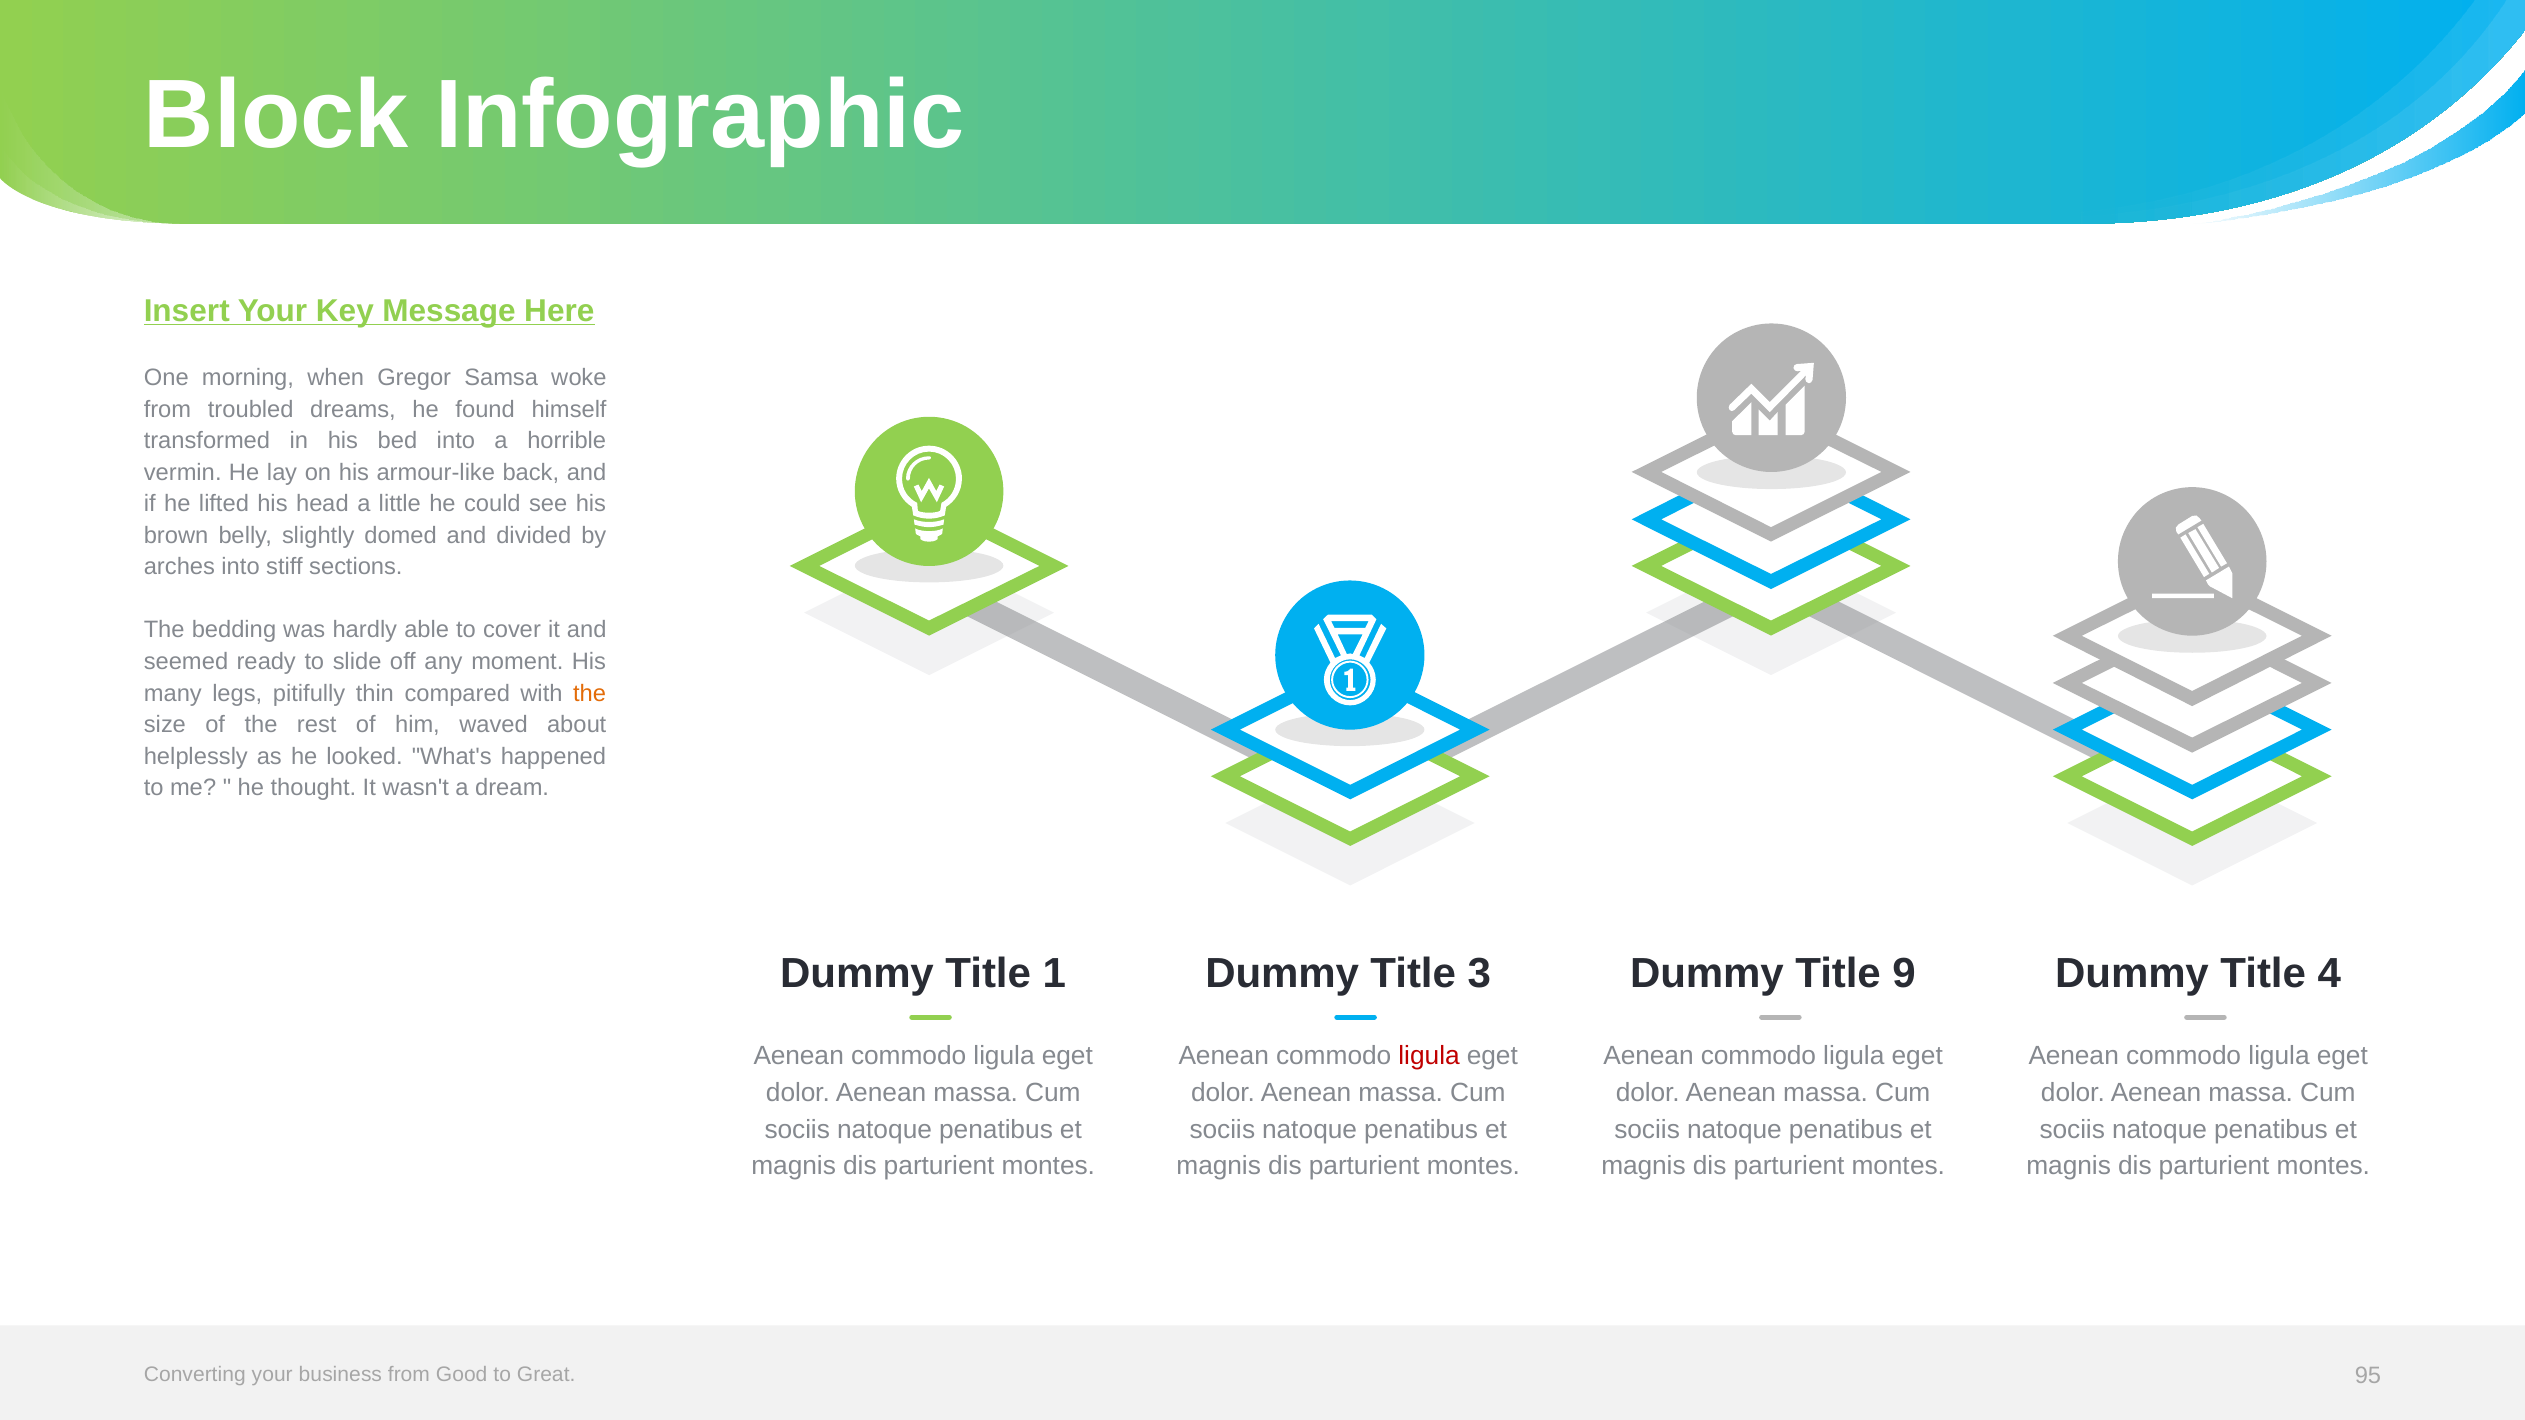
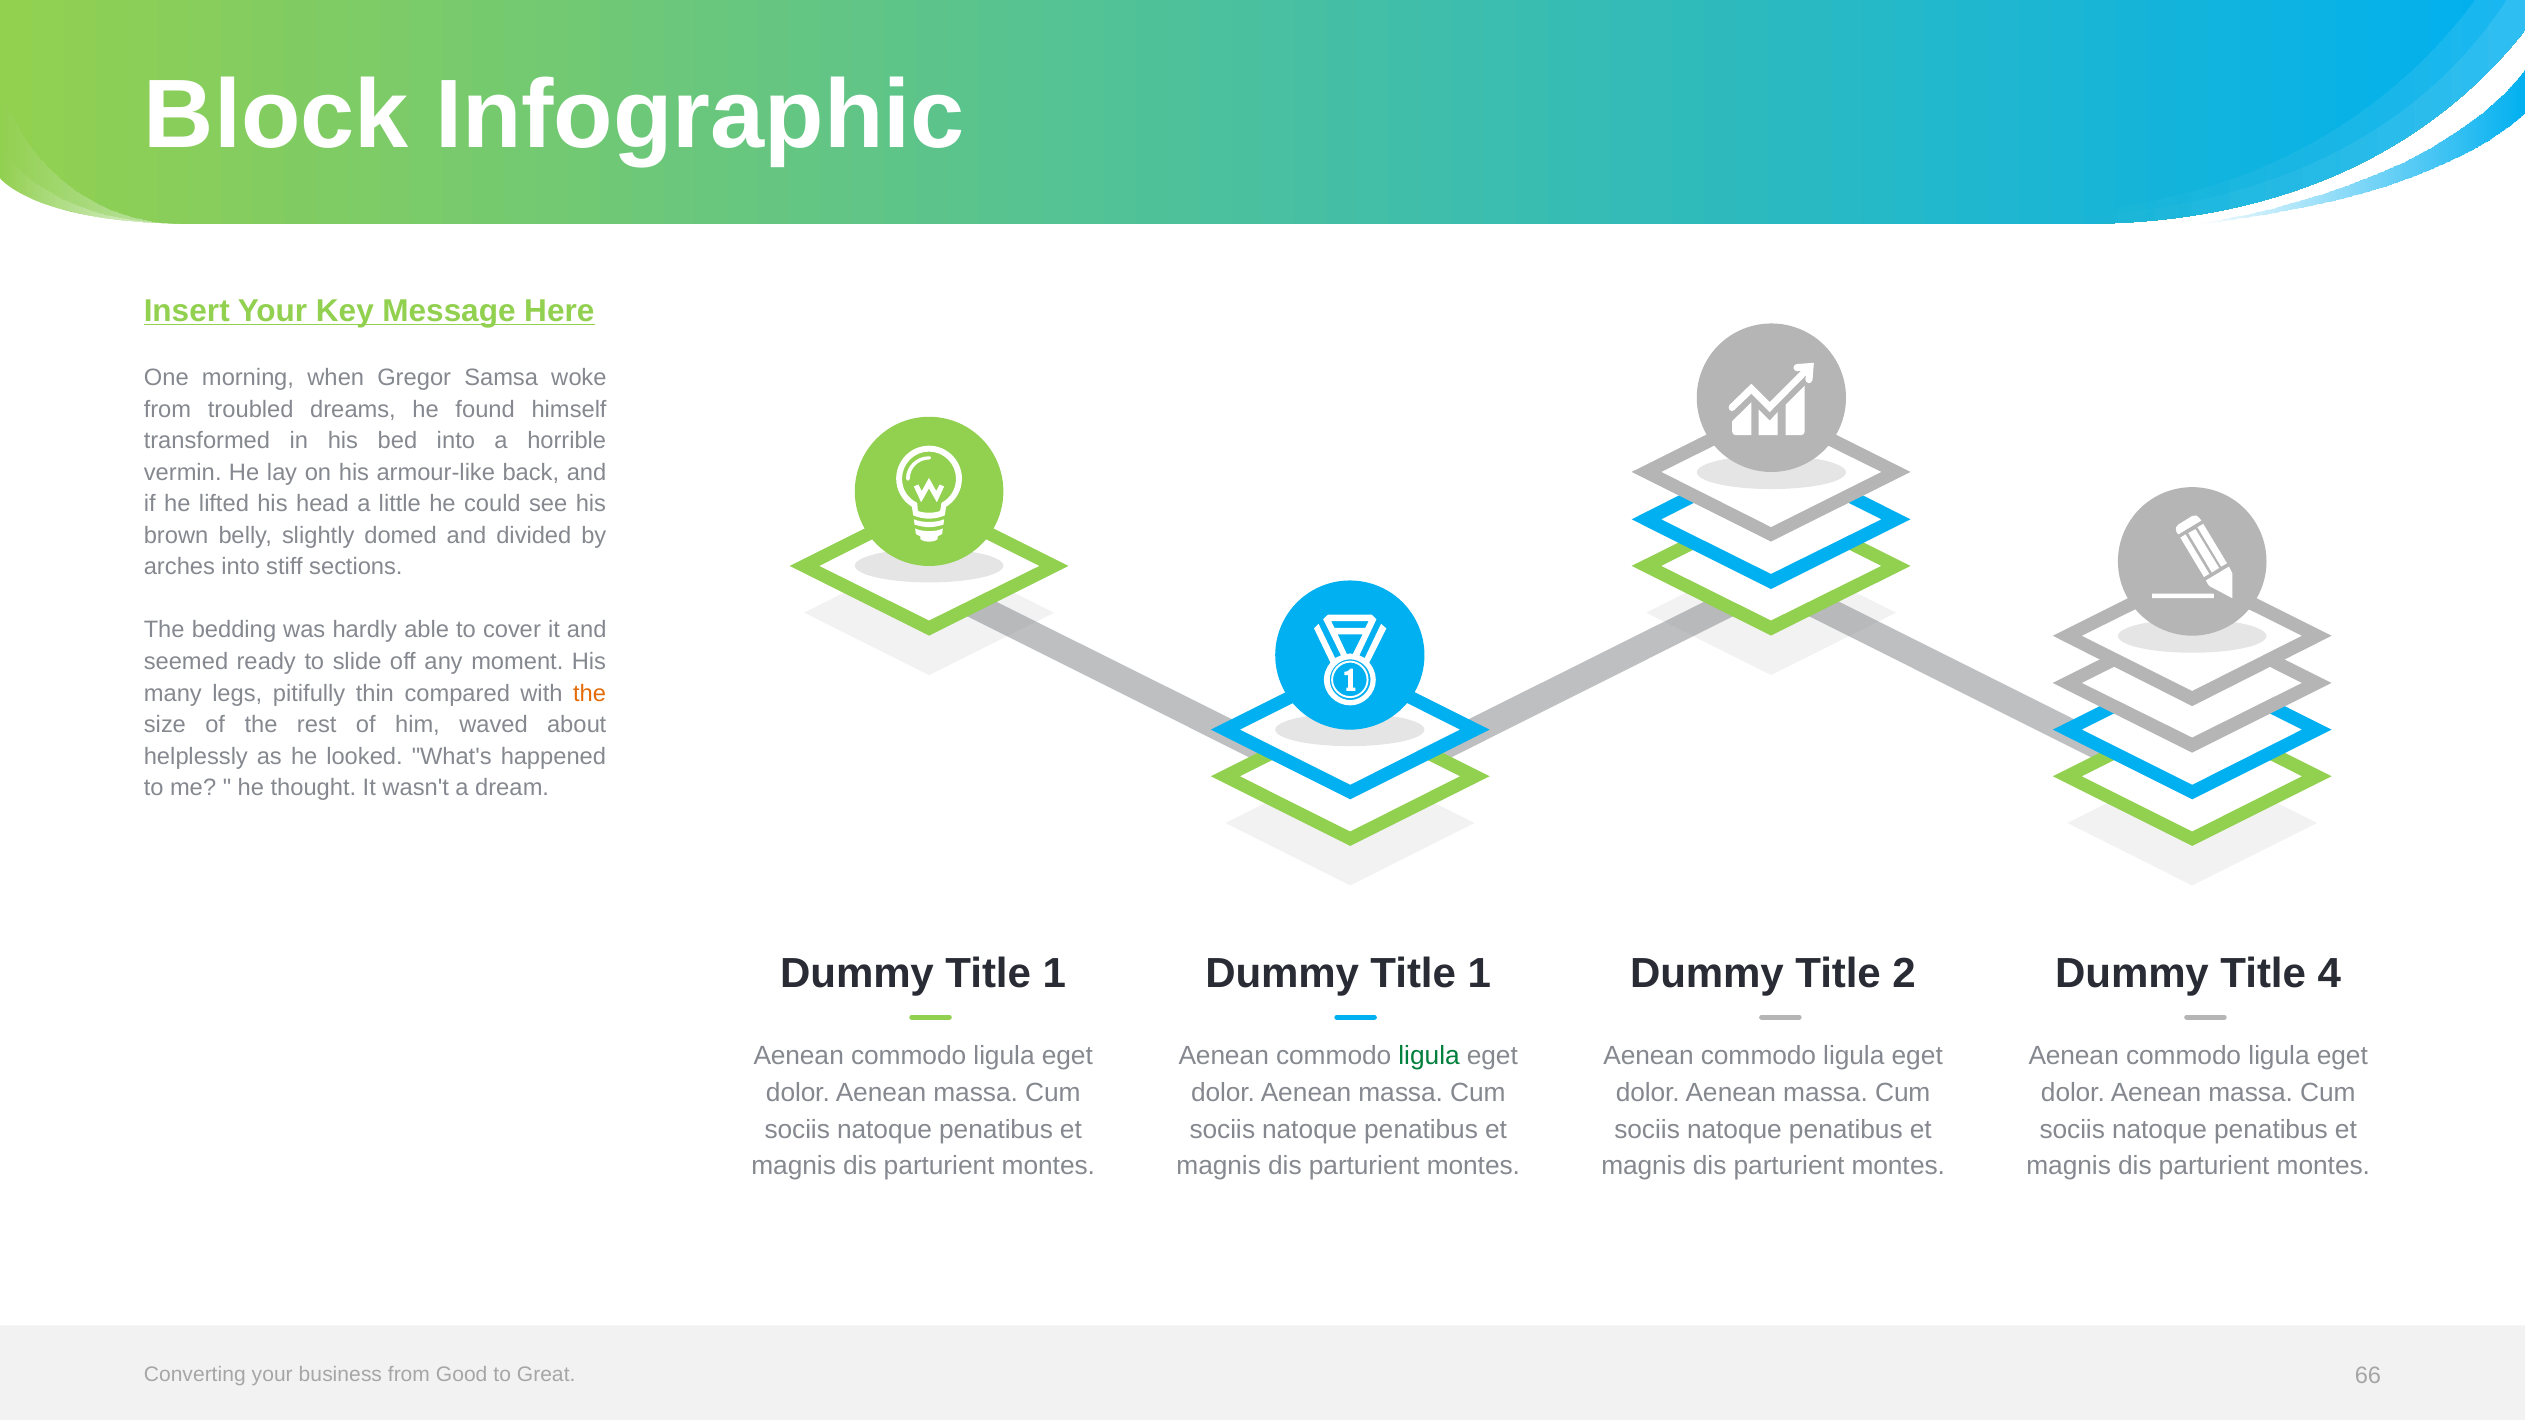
3: 3 -> 1 (1479, 974)
9: 9 -> 2 (1904, 974)
ligula colour: red -> green (1429, 1056)
95: 95 -> 66 (2368, 1376)
